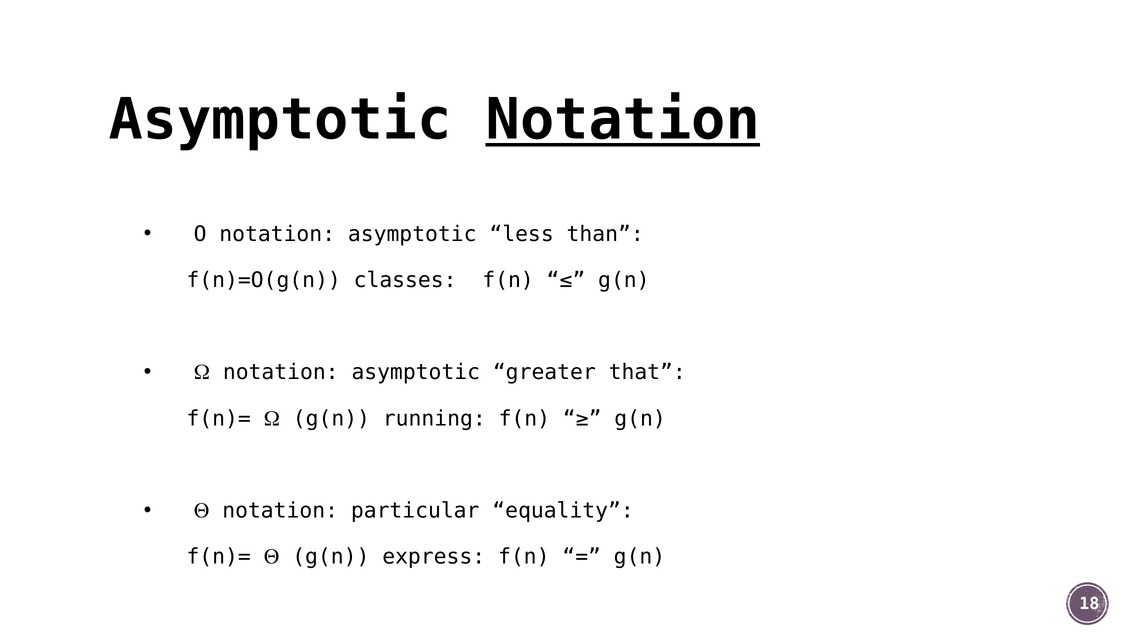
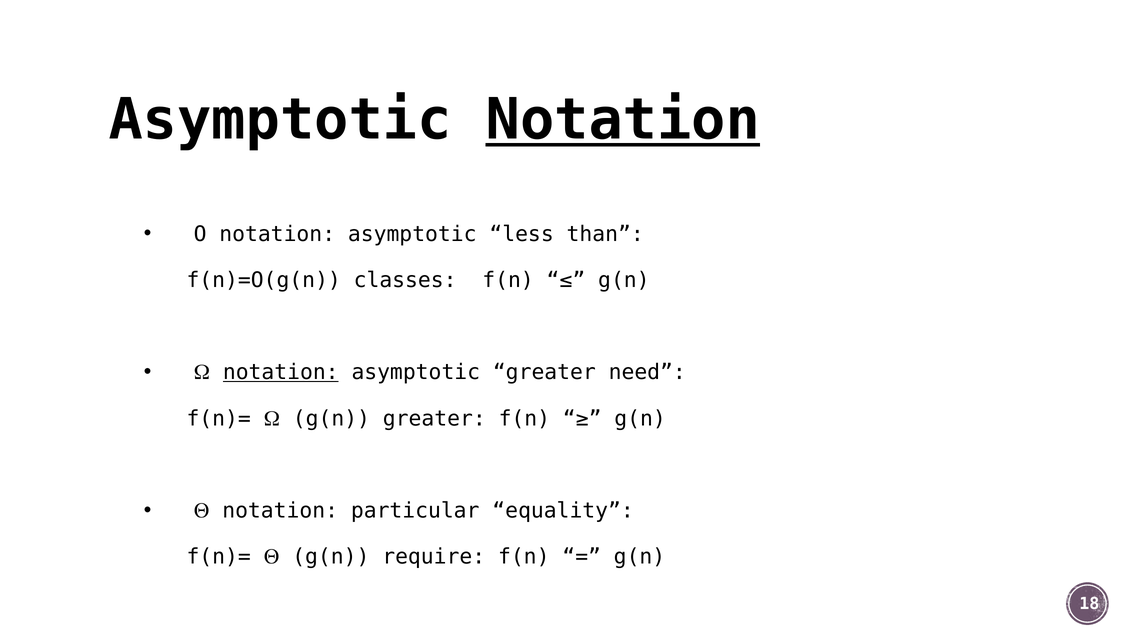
notation underline: none -> present (281, 373)
that: that -> need (647, 373)
g(n running: running -> greater (434, 419)
express: express -> require (434, 557)
